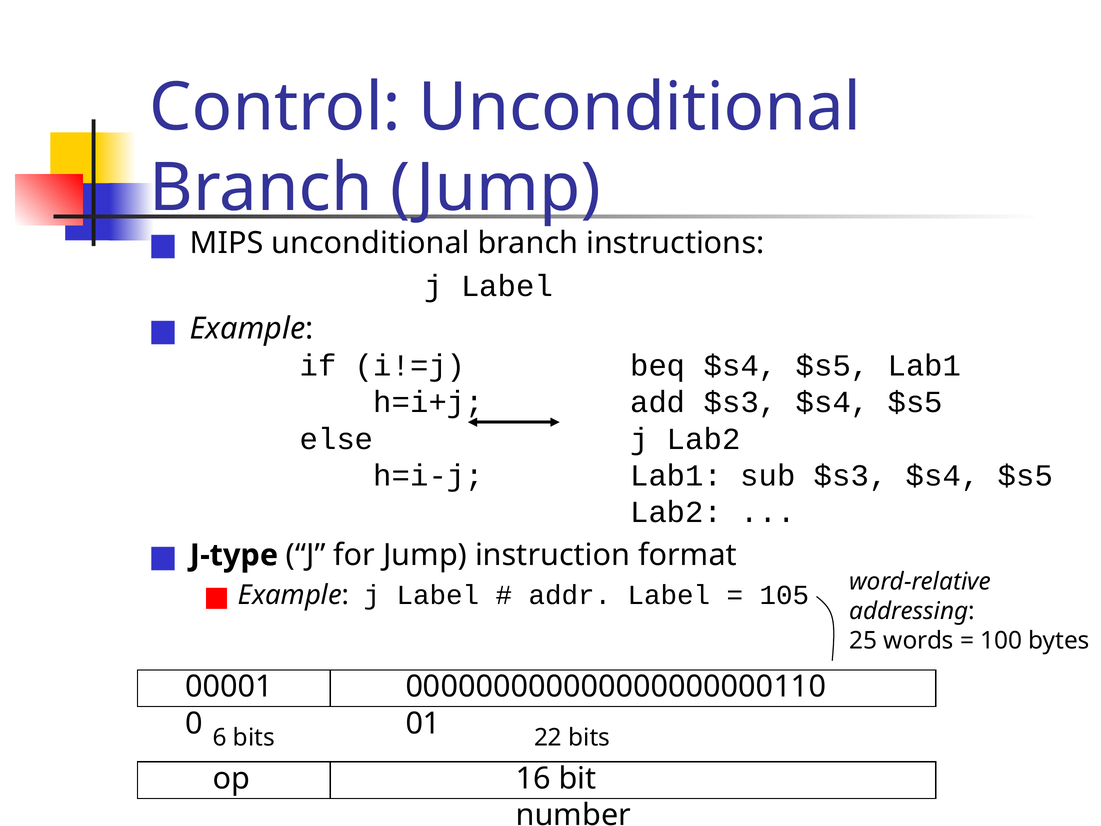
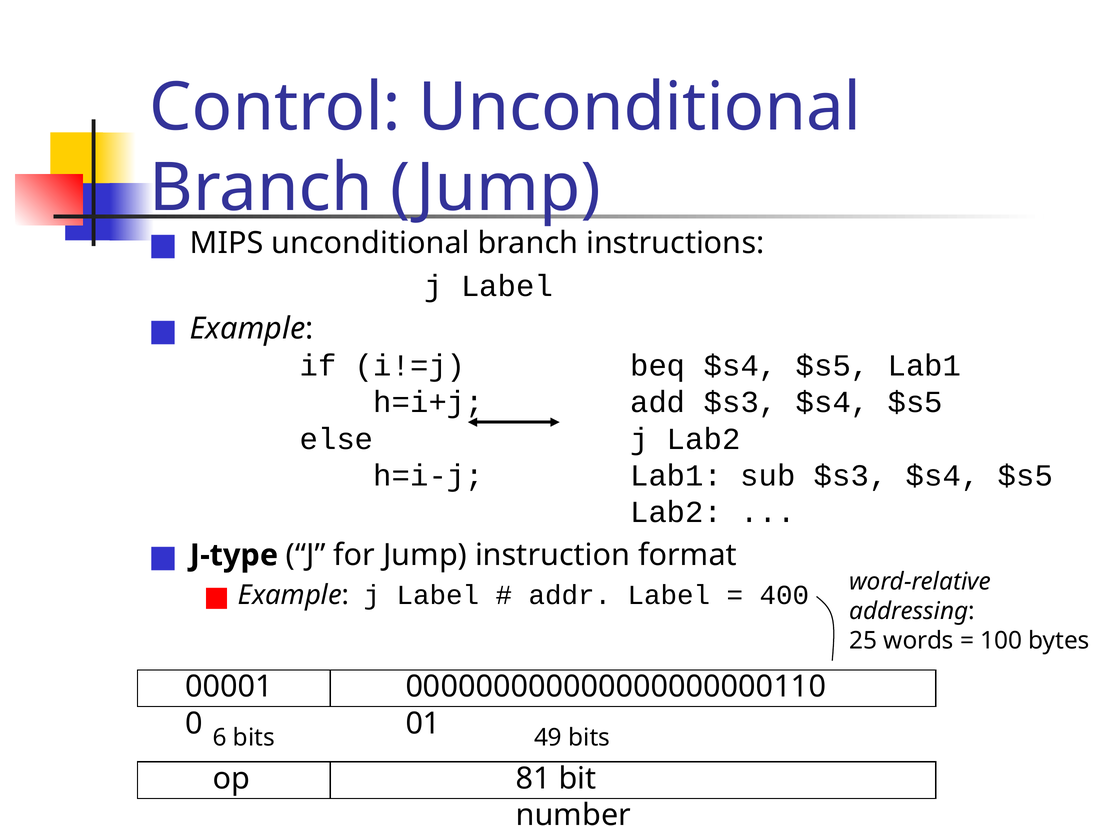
105: 105 -> 400 (785, 595)
22: 22 -> 49 (548, 738)
16: 16 -> 81 (533, 778)
